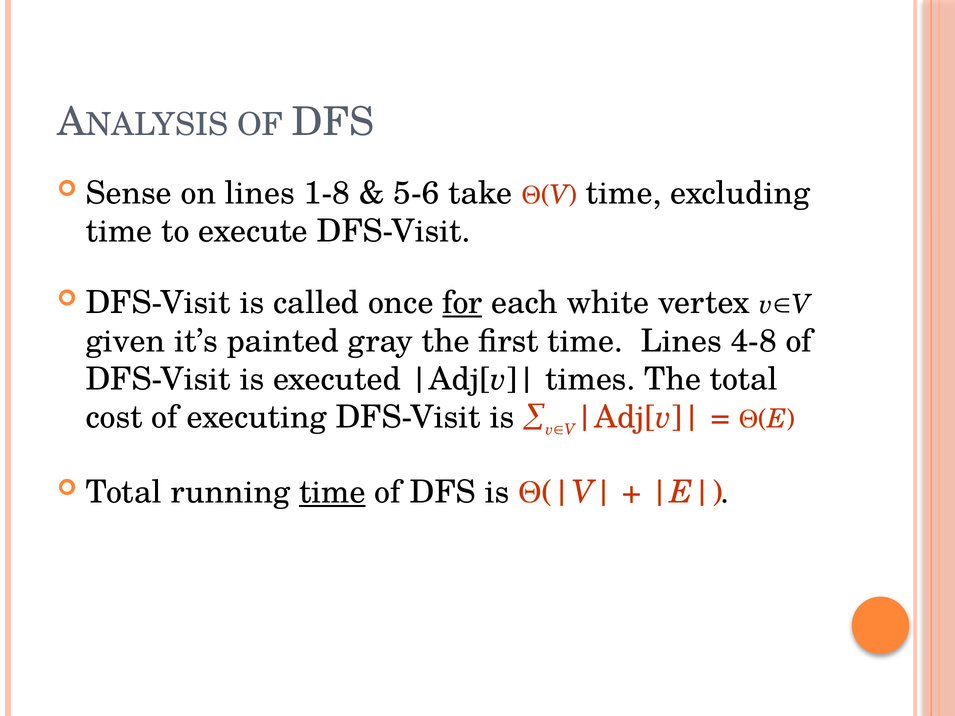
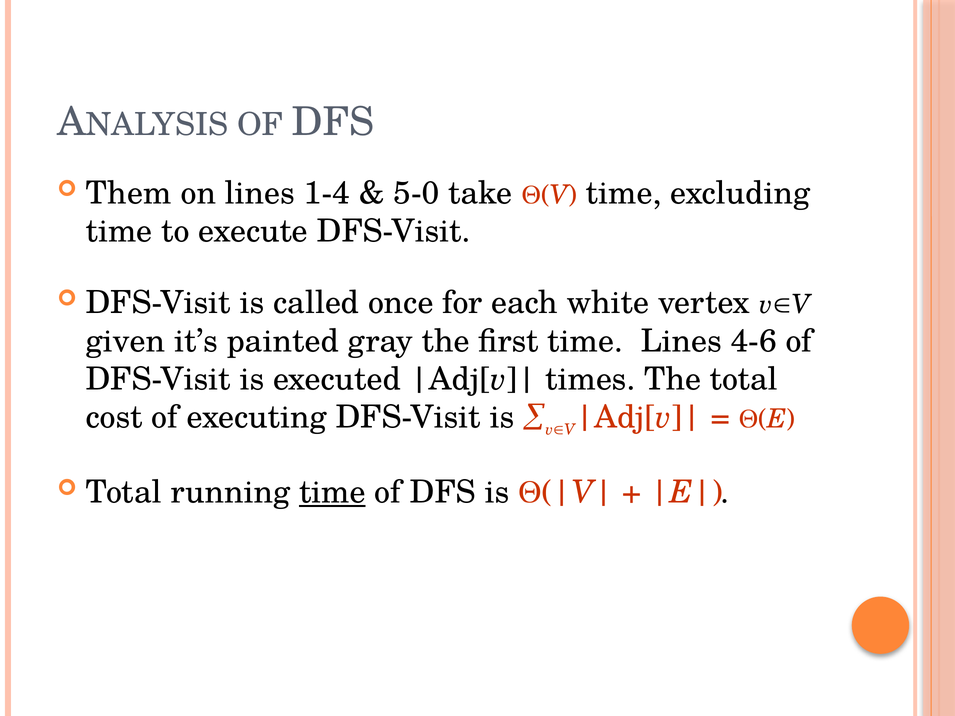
Sense: Sense -> Them (129, 193)
1-8: 1-8 -> 1-4 (327, 193)
5-6: 5-6 -> 5-0 (416, 193)
for underline: present -> none (462, 303)
4-8: 4-8 -> 4-6 (754, 341)
